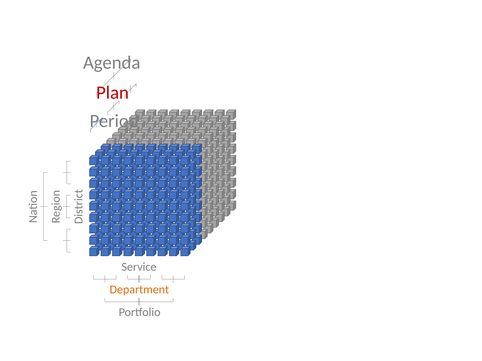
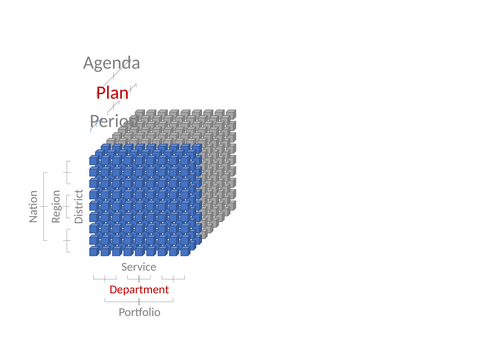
Department colour: orange -> red (139, 290)
